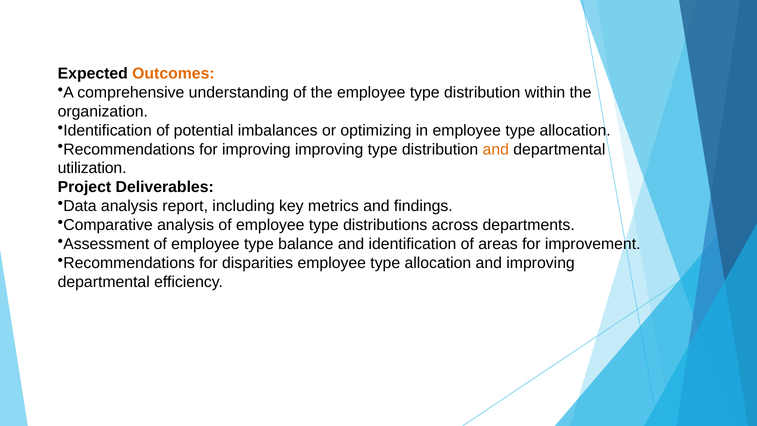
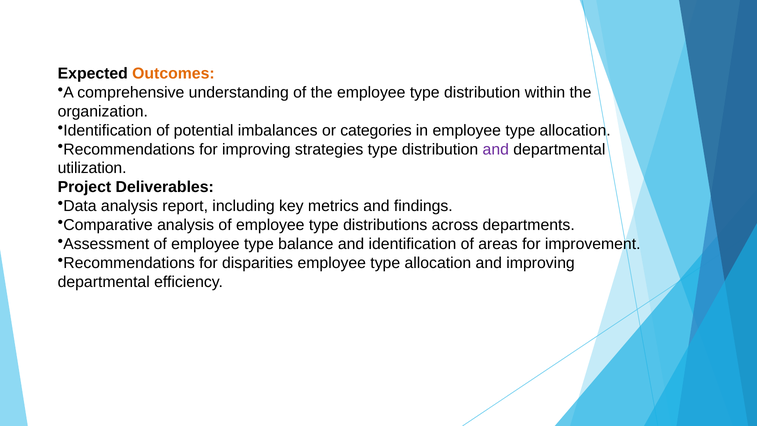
optimizing: optimizing -> categories (376, 130)
improving improving: improving -> strategies (329, 149)
and colour: orange -> purple (496, 149)
